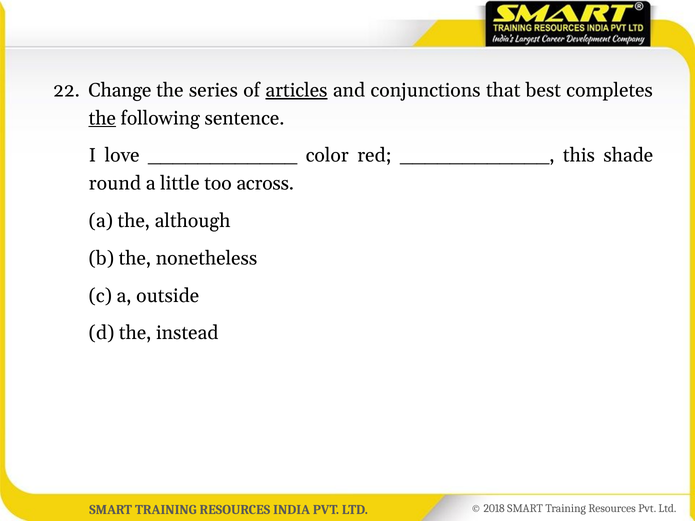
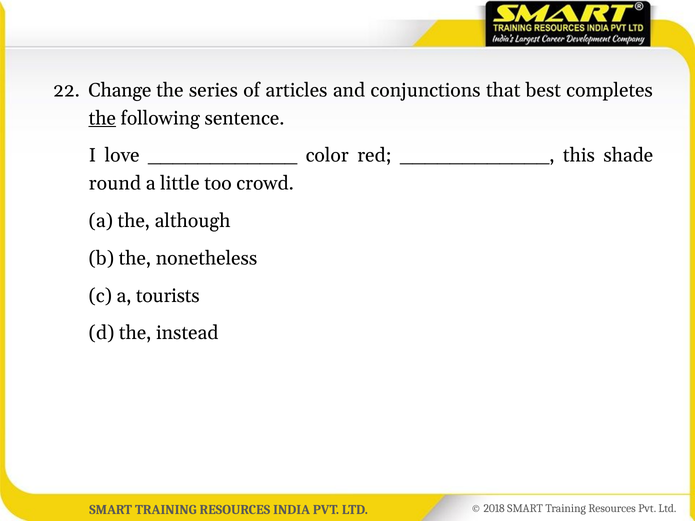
articles underline: present -> none (296, 90)
across: across -> crowd (265, 183)
outside: outside -> tourists (168, 296)
